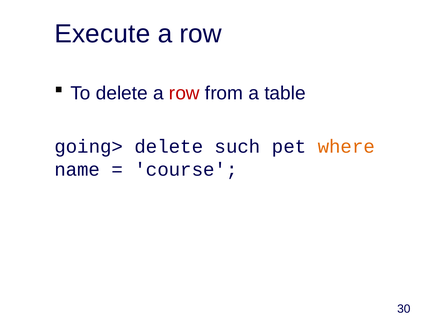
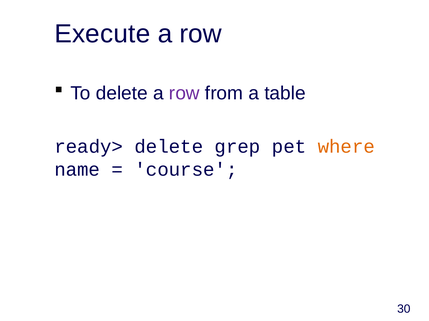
row colour: red -> purple (184, 94)
going>: going> -> ready> (89, 147)
such: such -> grep (238, 147)
